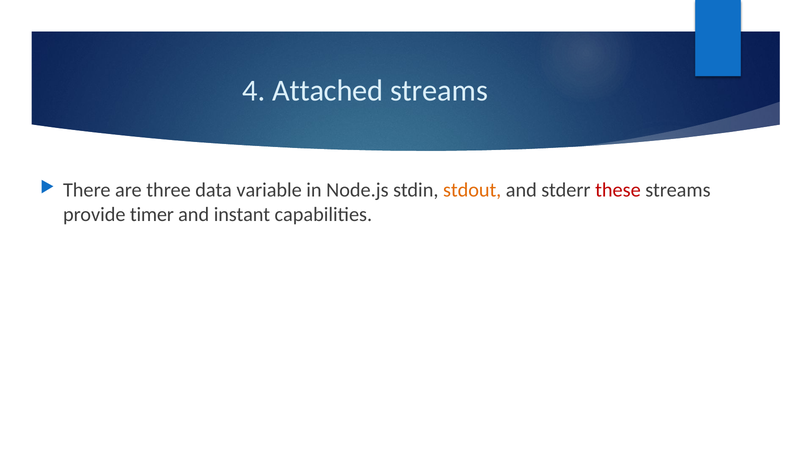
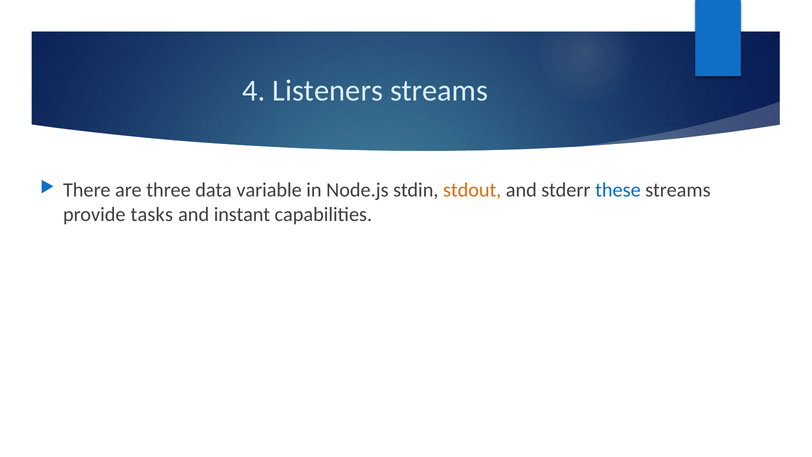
Attached: Attached -> Listeners (328, 91)
these colour: red -> blue (618, 190)
timer: timer -> tasks (152, 214)
